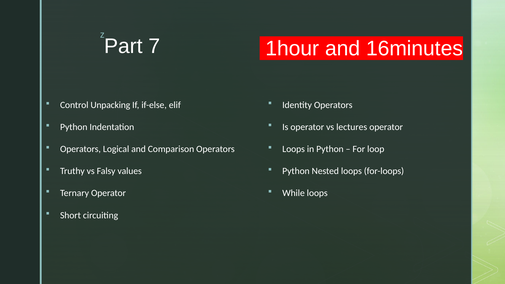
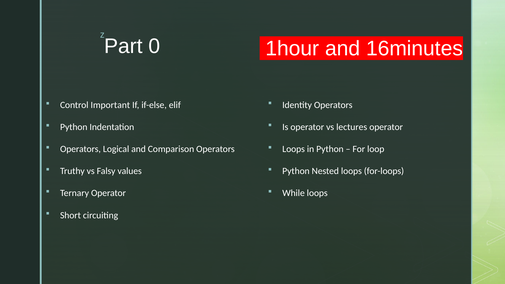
7: 7 -> 0 (154, 46)
Unpacking: Unpacking -> Important (110, 105)
